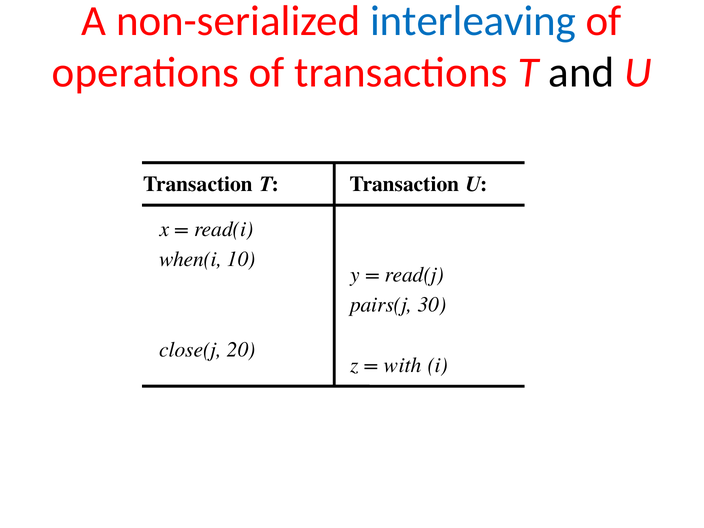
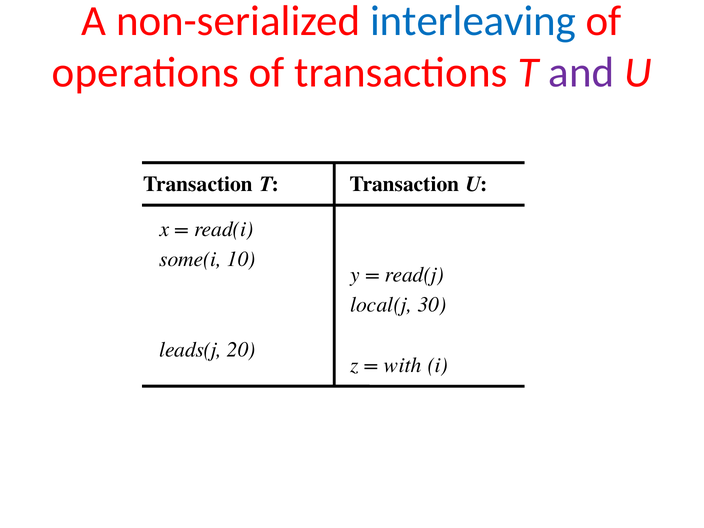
and colour: black -> purple (581, 73)
when(i: when(i -> some(i (191, 259)
pairs(j: pairs(j -> local(j (381, 305)
close(j: close(j -> leads(j (191, 350)
